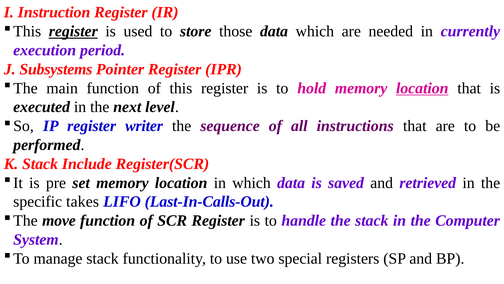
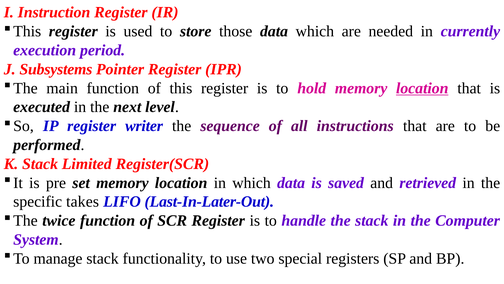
register underline: present -> none (73, 31)
Include: Include -> Limited (87, 164)
Last-In-Calls-Out: Last-In-Calls-Out -> Last-In-Later-Out (209, 201)
move: move -> twice (59, 220)
